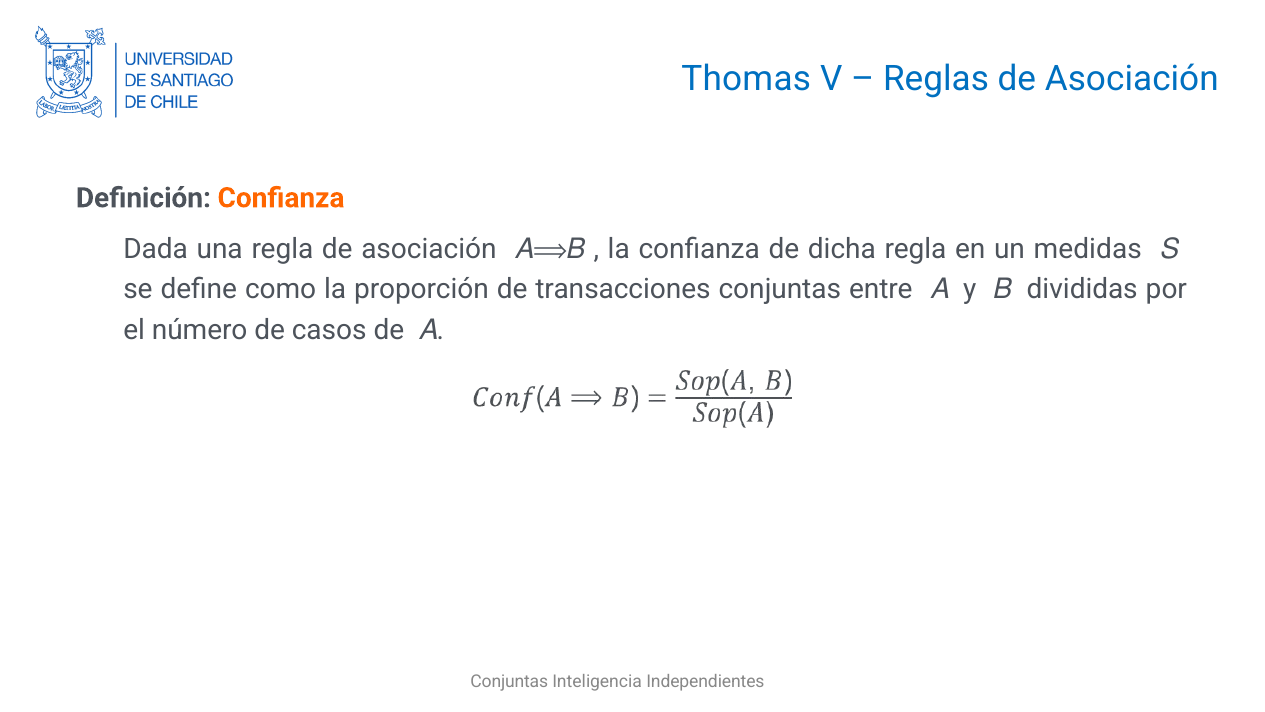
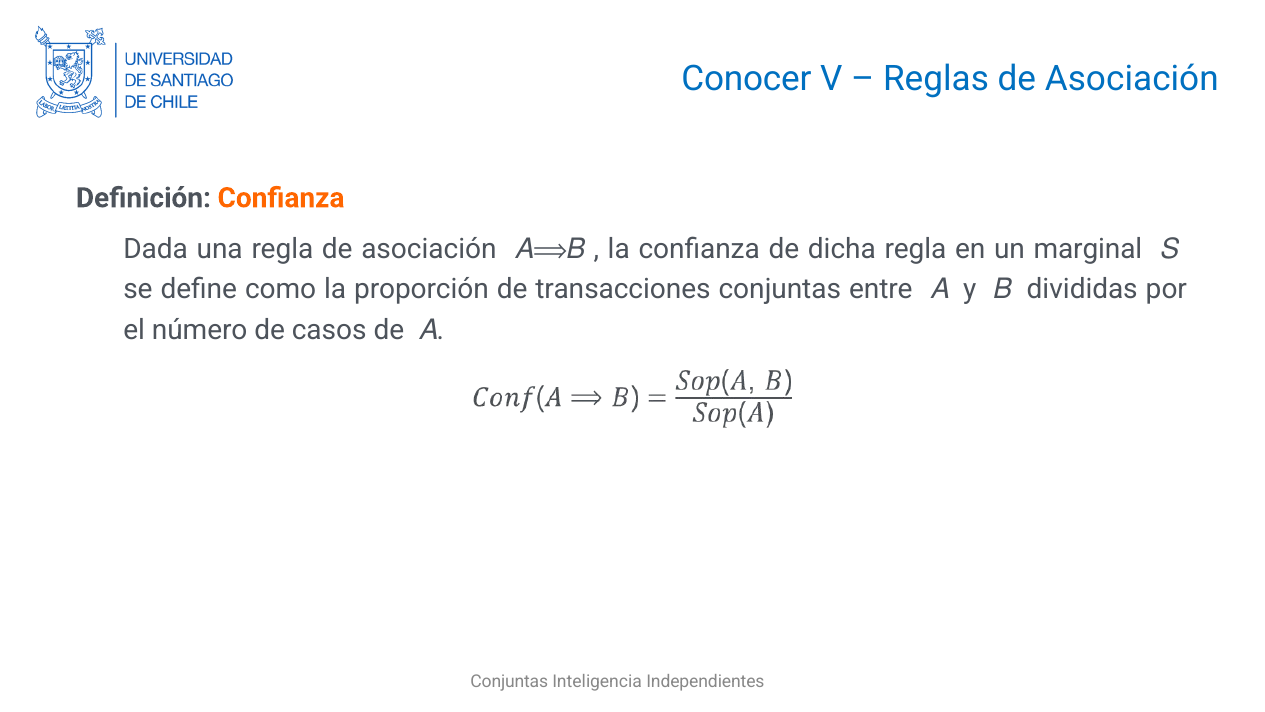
Thomas: Thomas -> Conocer (746, 79)
medidas: medidas -> marginal (1088, 249)
